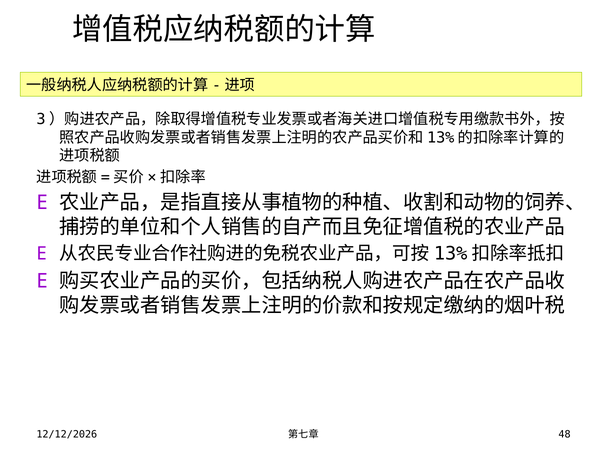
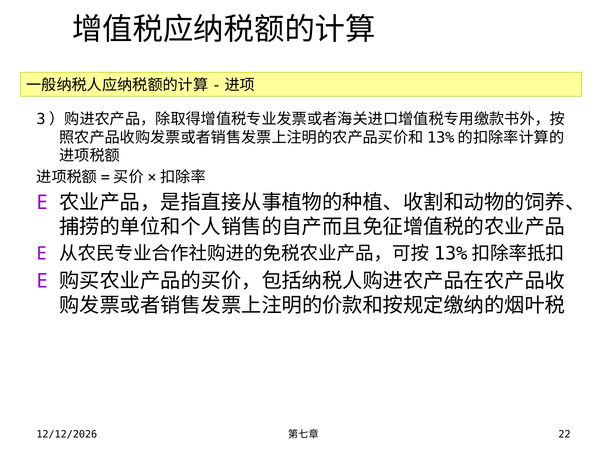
48: 48 -> 22 (565, 435)
